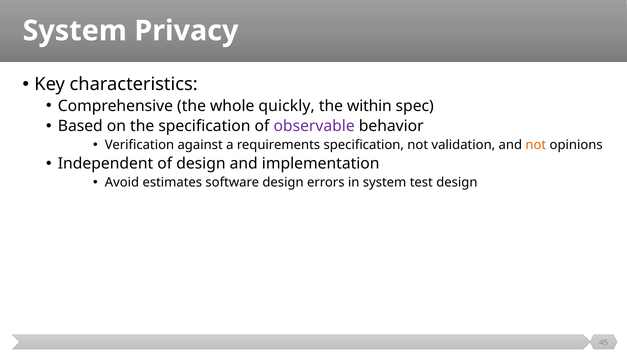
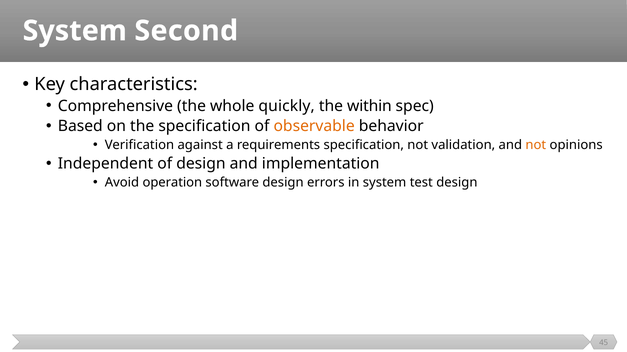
Privacy: Privacy -> Second (186, 31)
observable colour: purple -> orange (314, 126)
estimates: estimates -> operation (172, 183)
